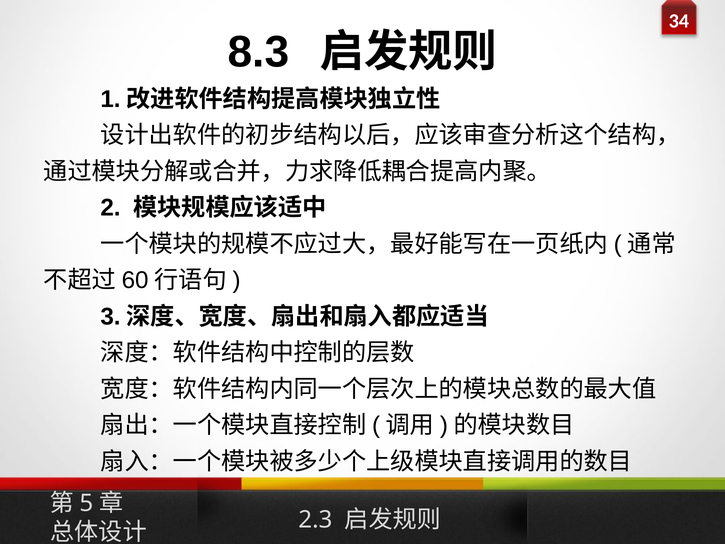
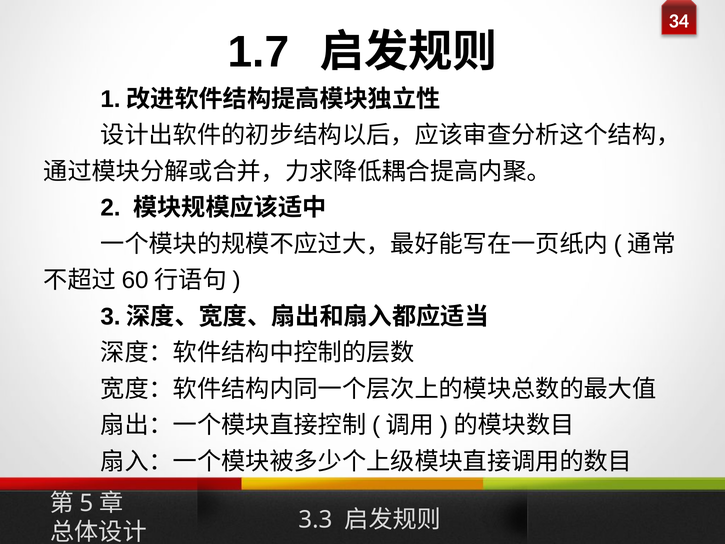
8.3: 8.3 -> 1.7 (258, 52)
2.3: 2.3 -> 3.3 (315, 519)
